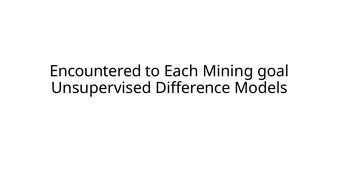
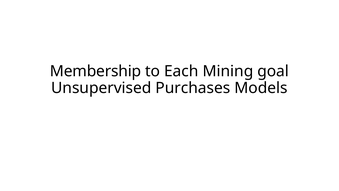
Encountered: Encountered -> Membership (96, 71)
Difference: Difference -> Purchases (193, 88)
